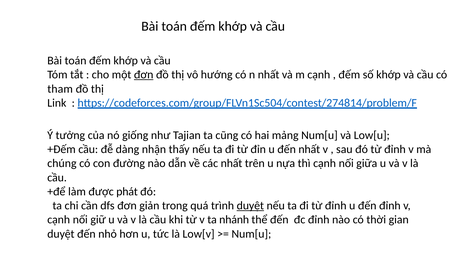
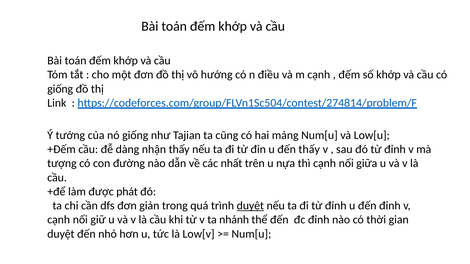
đơn underline: present -> none (144, 75)
n nhất: nhất -> điều (268, 75)
tham: tham -> giống (60, 89)
đến nhất: nhất -> thấy (309, 150)
chúng: chúng -> tượng (62, 164)
